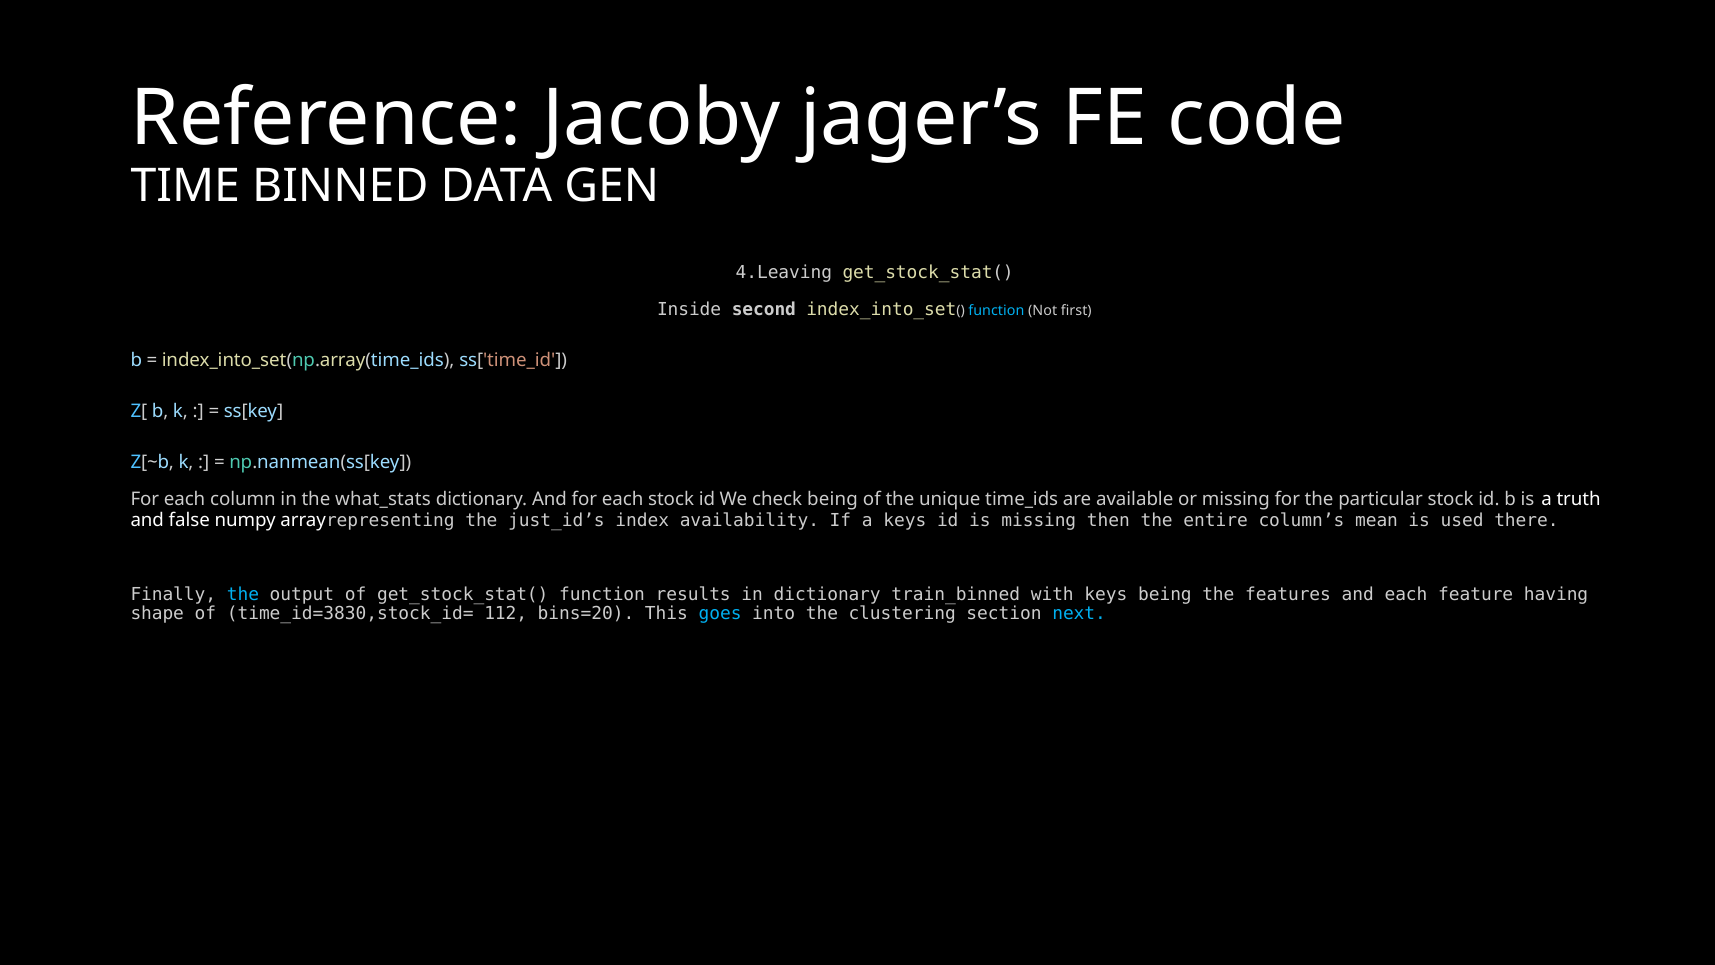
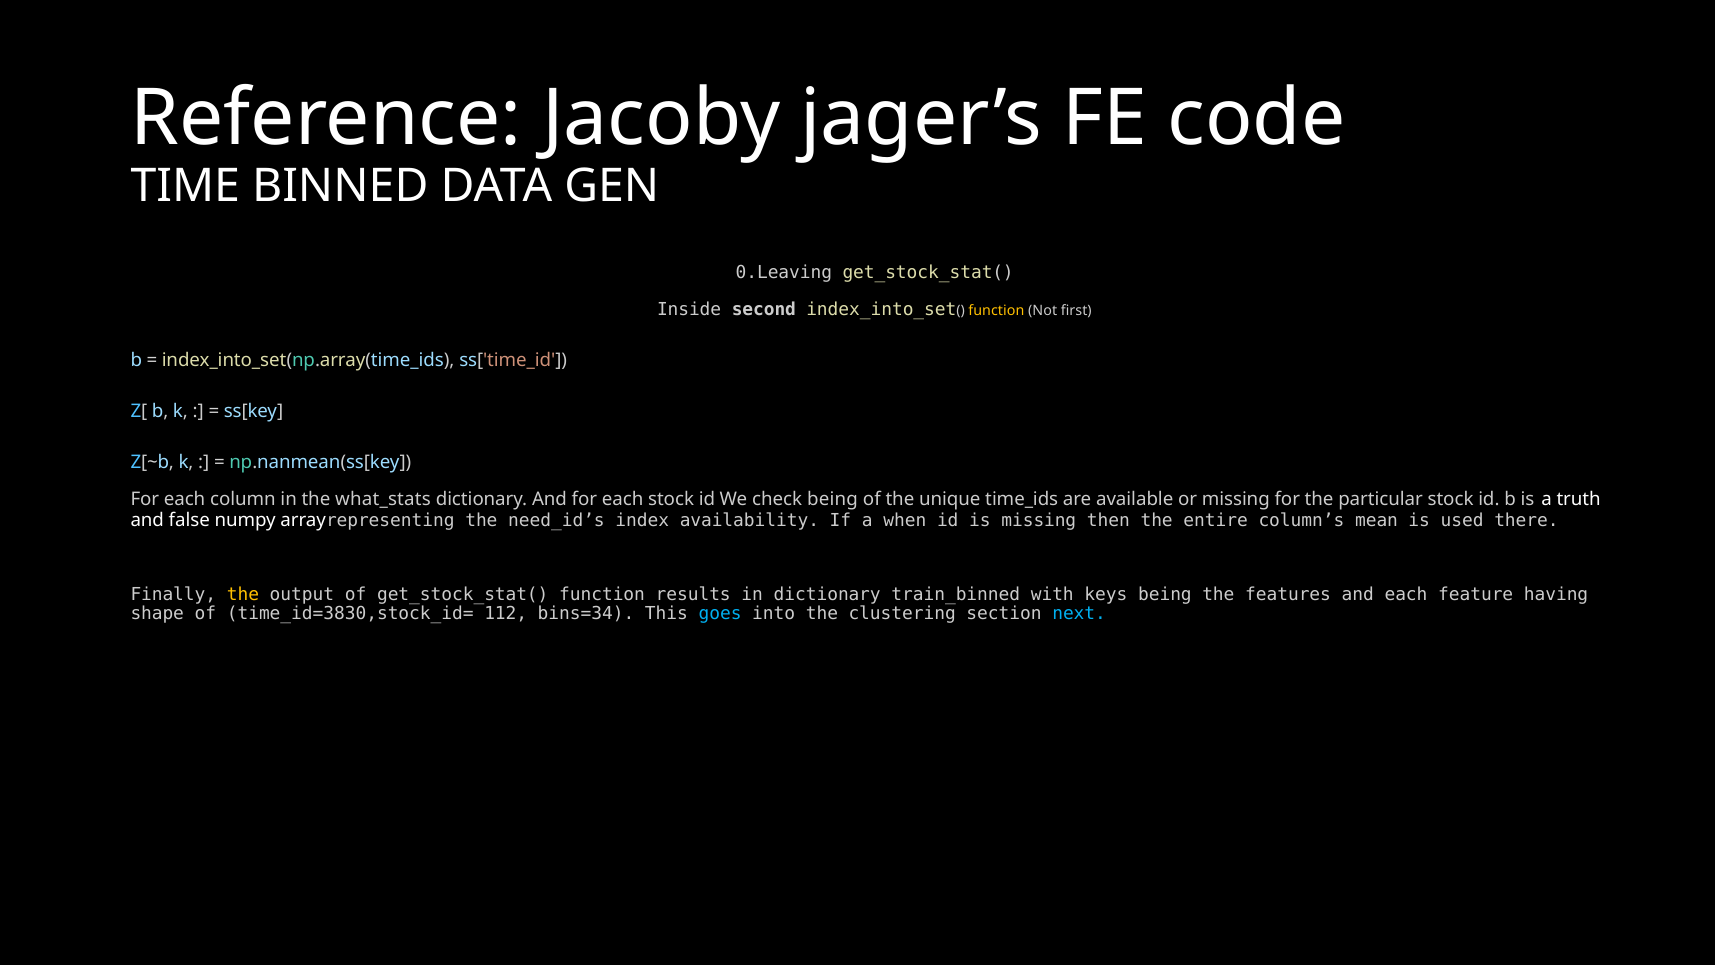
4.Leaving: 4.Leaving -> 0.Leaving (784, 273)
function colour: light blue -> yellow (996, 311)
just_id’s: just_id’s -> need_id’s (556, 520)
a keys: keys -> when (905, 520)
the colour: light blue -> yellow (243, 594)
bins=20: bins=20 -> bins=34 (586, 613)
